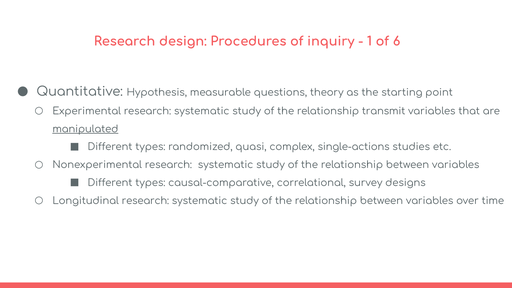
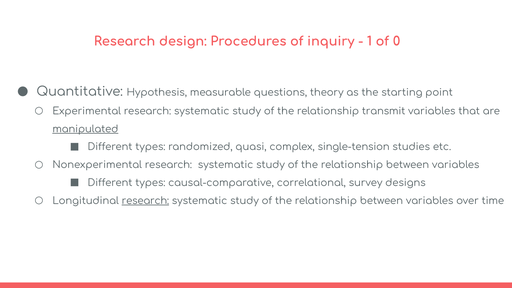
6: 6 -> 0 (397, 41)
single-actions: single-actions -> single-tension (354, 147)
research underline: none -> present (145, 201)
